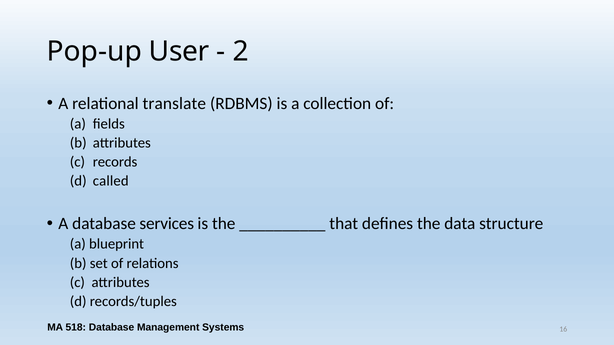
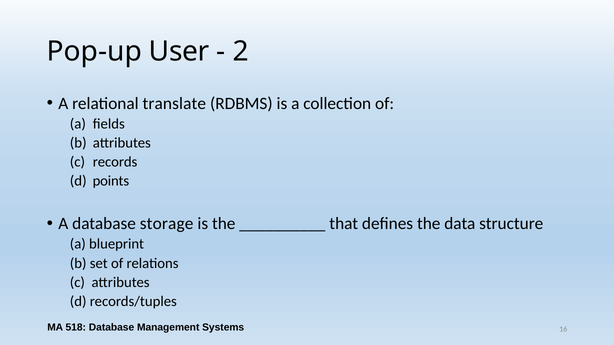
called: called -> points (111, 181)
services: services -> storage (167, 224)
